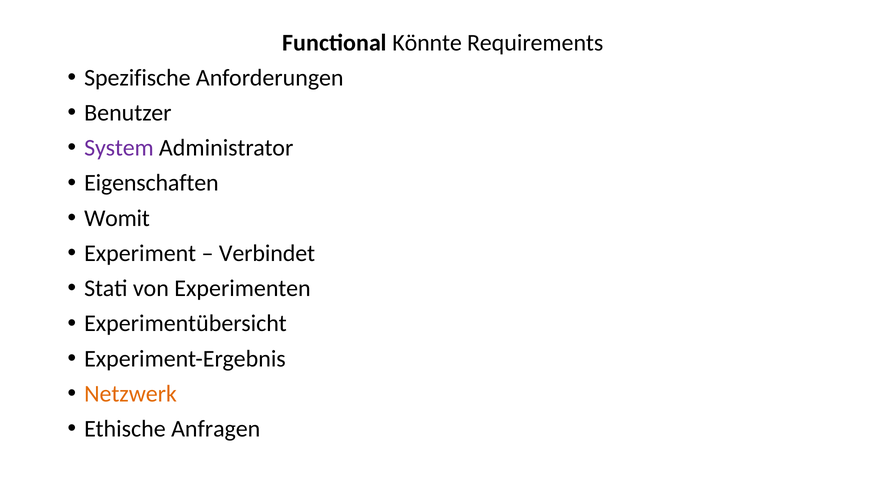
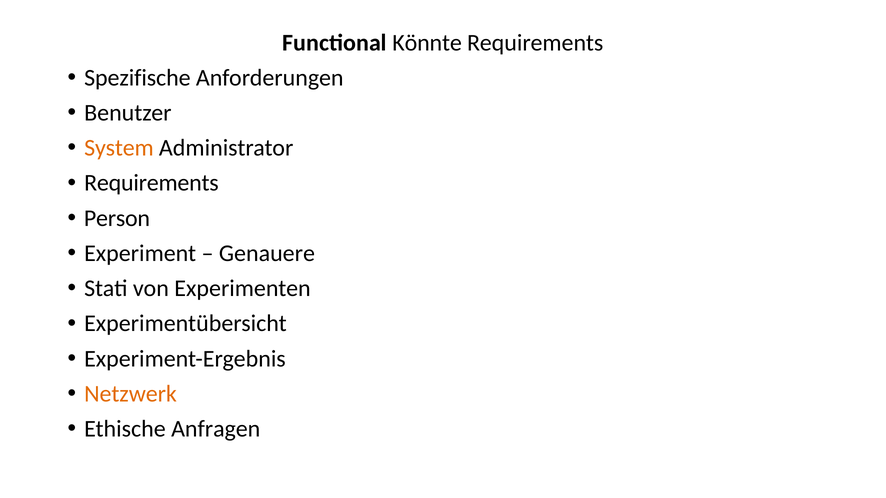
System colour: purple -> orange (119, 148)
Eigenschaften: Eigenschaften -> Requirements (151, 183)
Womit: Womit -> Person (117, 218)
Verbindet: Verbindet -> Genauere (267, 253)
